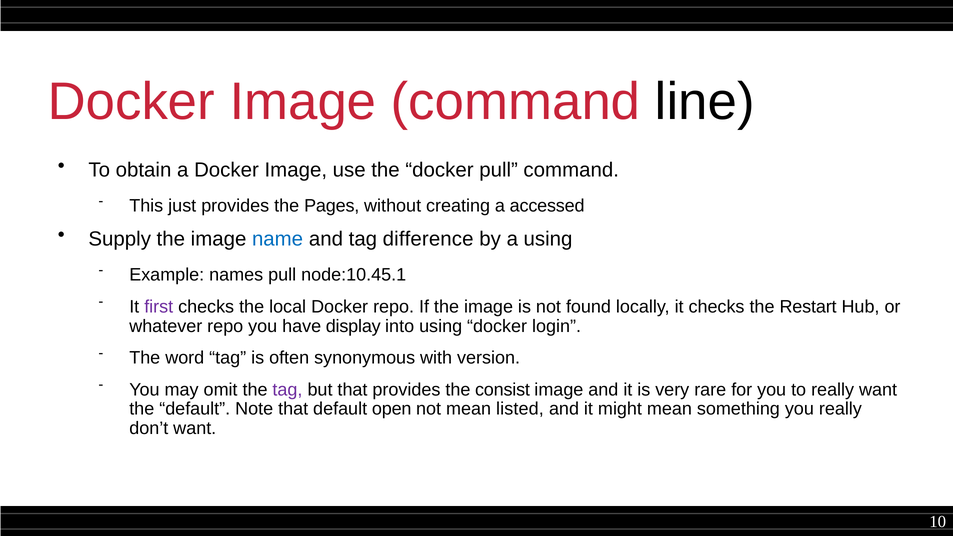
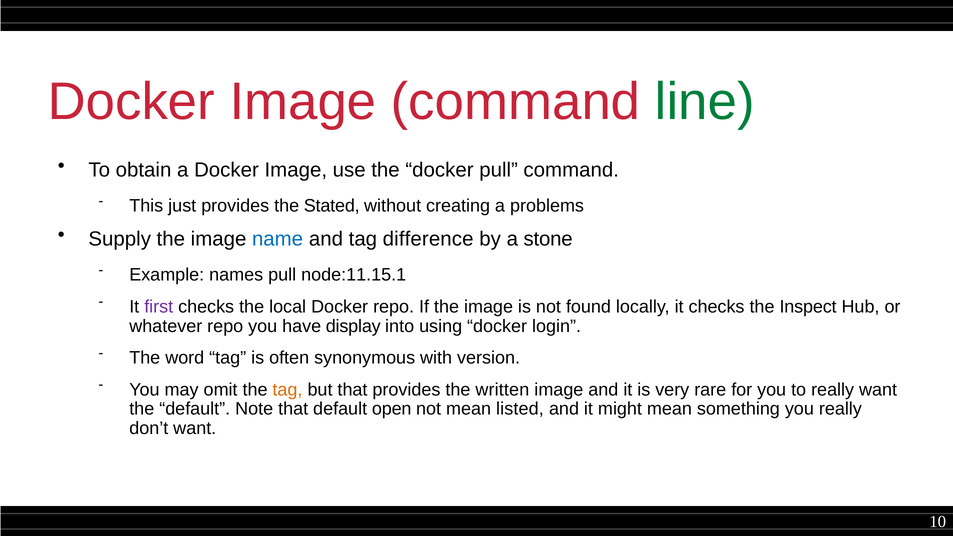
line colour: black -> green (705, 102)
Pages: Pages -> Stated (332, 206)
accessed: accessed -> problems (547, 206)
a using: using -> stone (548, 239)
node:10.45.1: node:10.45.1 -> node:11.15.1 (354, 275)
Restart: Restart -> Inspect (808, 307)
tag colour: purple -> orange (287, 390)
consist: consist -> written (502, 390)
